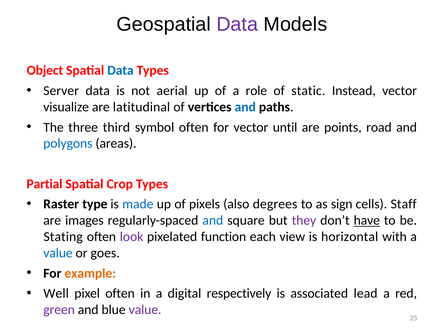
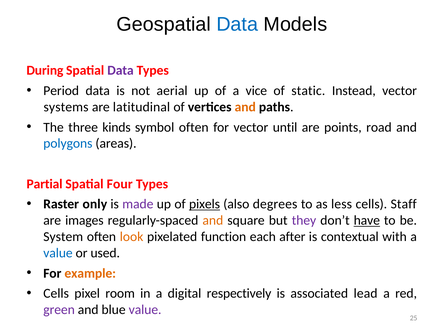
Data colour: purple -> blue (237, 24)
Object: Object -> During (45, 71)
Data colour: blue -> purple (120, 71)
Server: Server -> Period (61, 91)
role: role -> vice (256, 91)
visualize: visualize -> systems (66, 107)
and colour: blue -> orange (245, 107)
third: third -> kinds (117, 127)
Crop: Crop -> Four (120, 184)
type: type -> only (95, 204)
made colour: blue -> purple (138, 204)
pixels underline: none -> present (205, 204)
sign: sign -> less (342, 204)
and colour: blue -> orange (213, 220)
Stating: Stating -> System (63, 237)
look colour: purple -> orange (132, 237)
view: view -> after (292, 237)
horizontal: horizontal -> contextual (350, 237)
goes: goes -> used (105, 253)
Well: Well -> Cells (56, 293)
pixel often: often -> room (120, 293)
